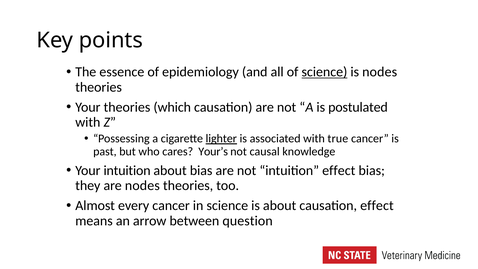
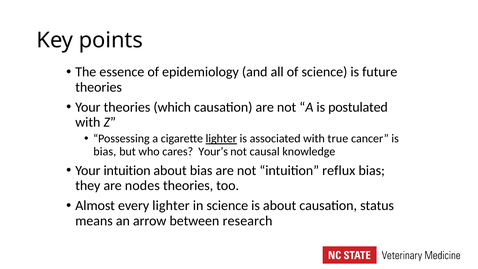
science underline: present -> none (324, 72)
is nodes: nodes -> future (380, 72)
past: past -> bias (105, 152)
intuition effect: effect -> reflux (339, 170)
every cancer: cancer -> lighter (171, 206)
causation effect: effect -> status (377, 206)
question: question -> research (248, 221)
